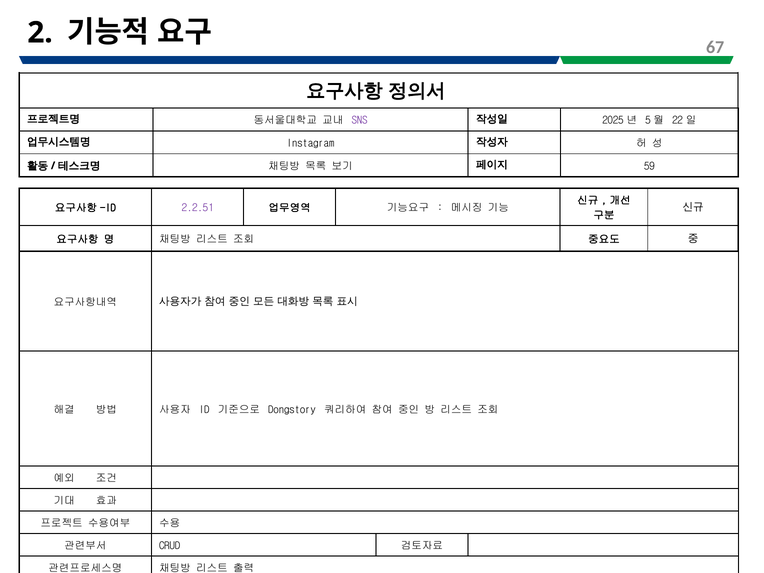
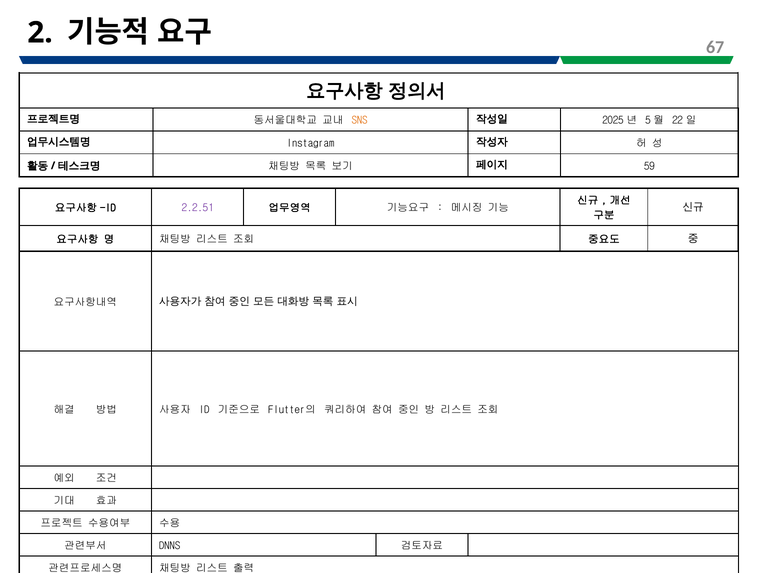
SNS colour: purple -> orange (360, 120)
Dongstory: Dongstory -> Flutter의 (292, 410)
CRUD: CRUD -> DNNS (170, 546)
